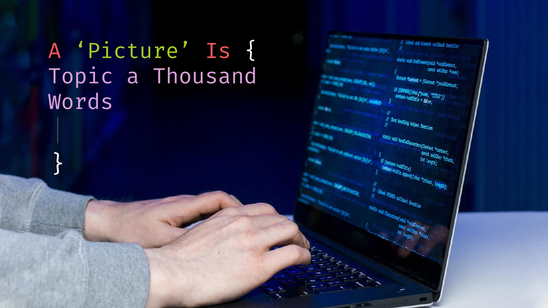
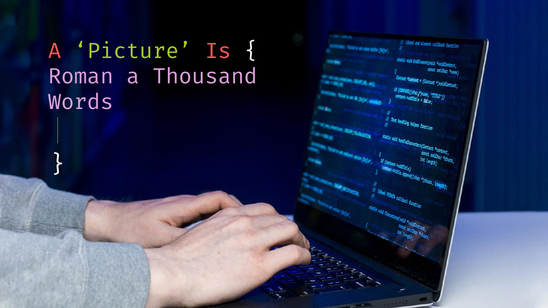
Topic: Topic -> Roman (81, 77)
